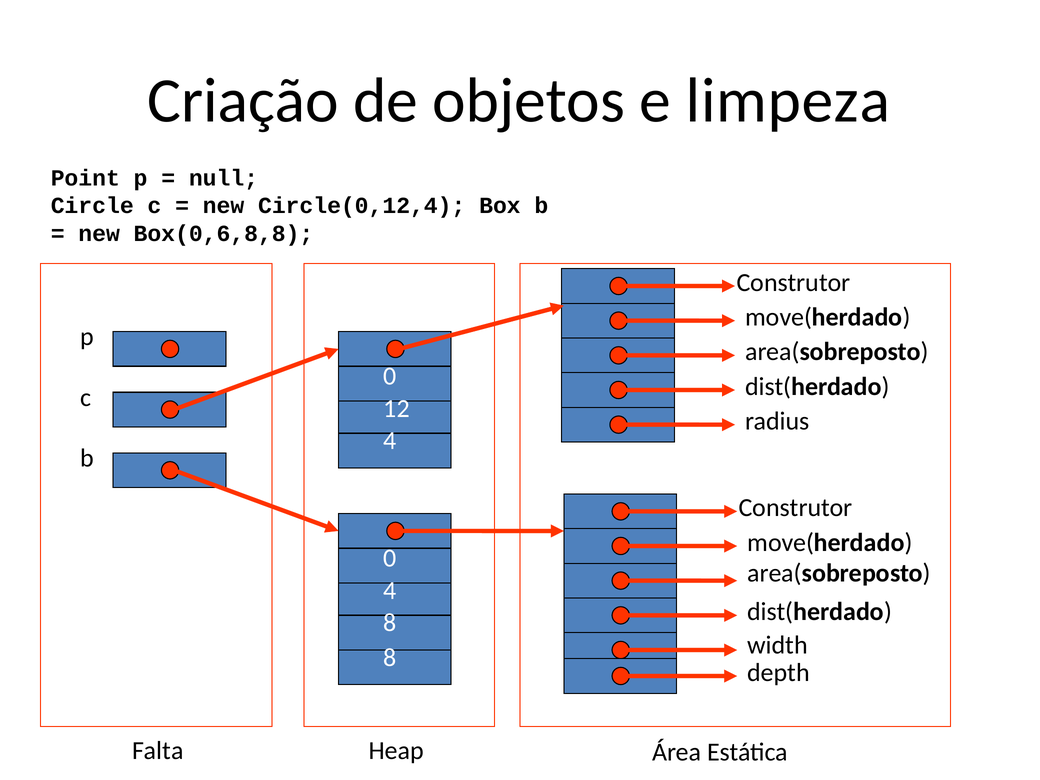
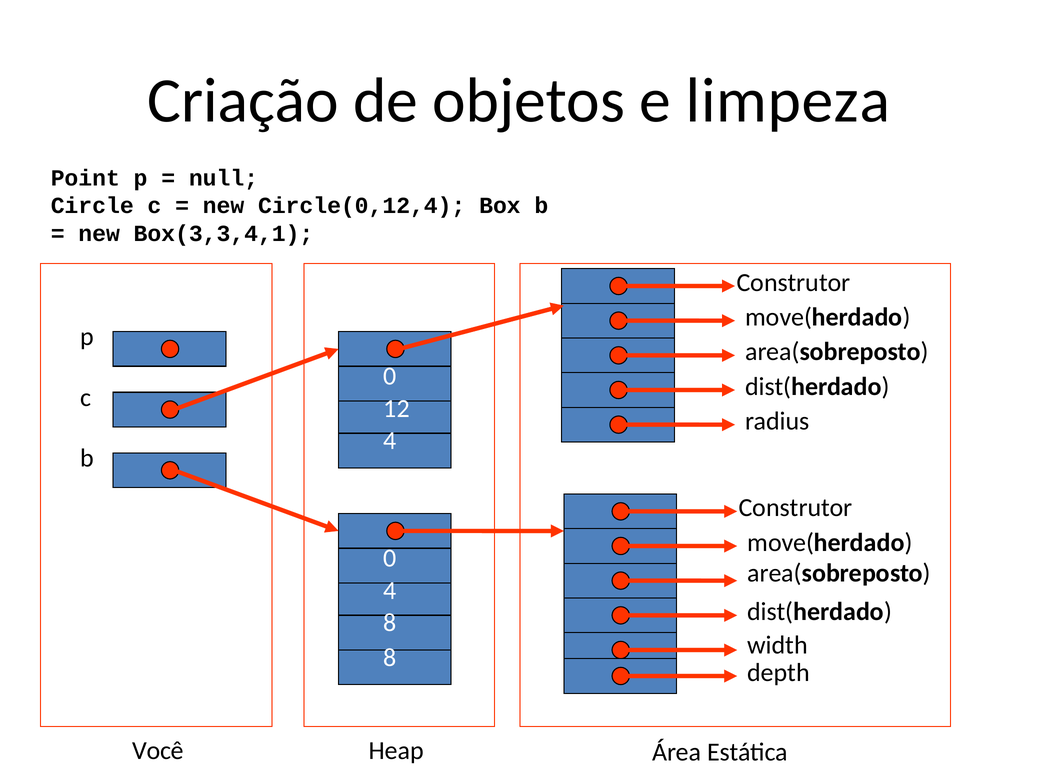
Box(0,6,8,8: Box(0,6,8,8 -> Box(3,3,4,1 (223, 233)
Falta: Falta -> Você (158, 751)
